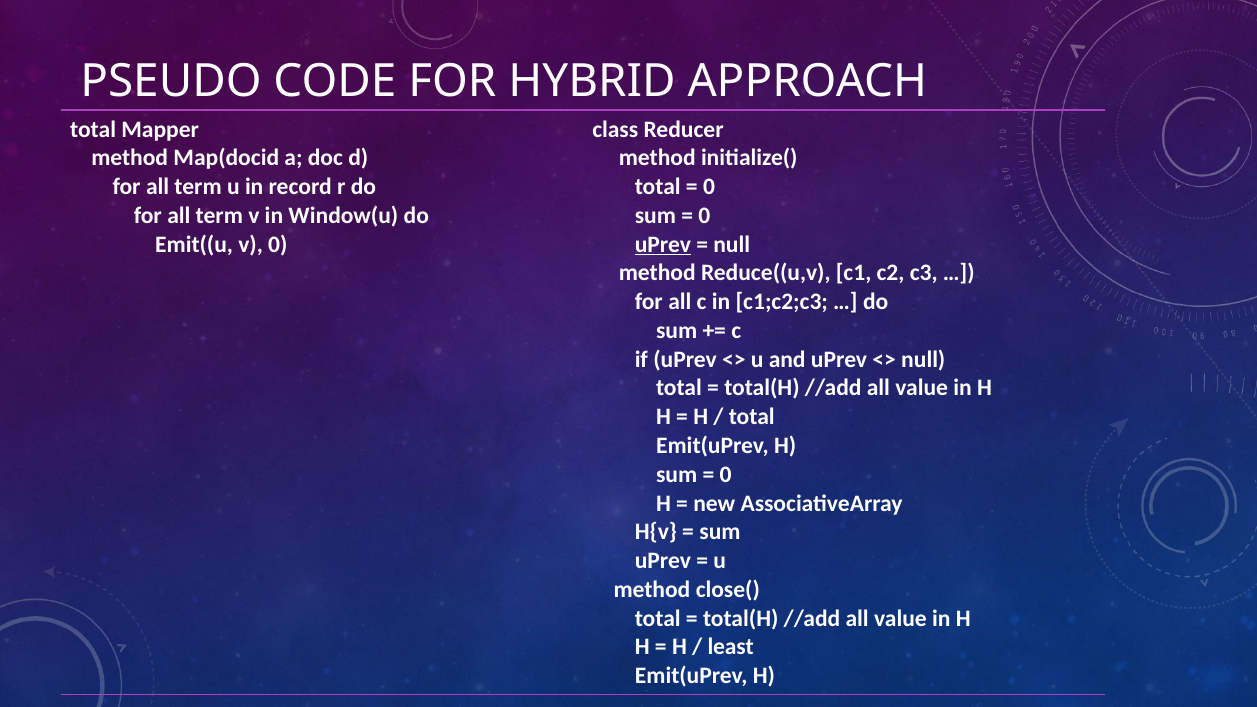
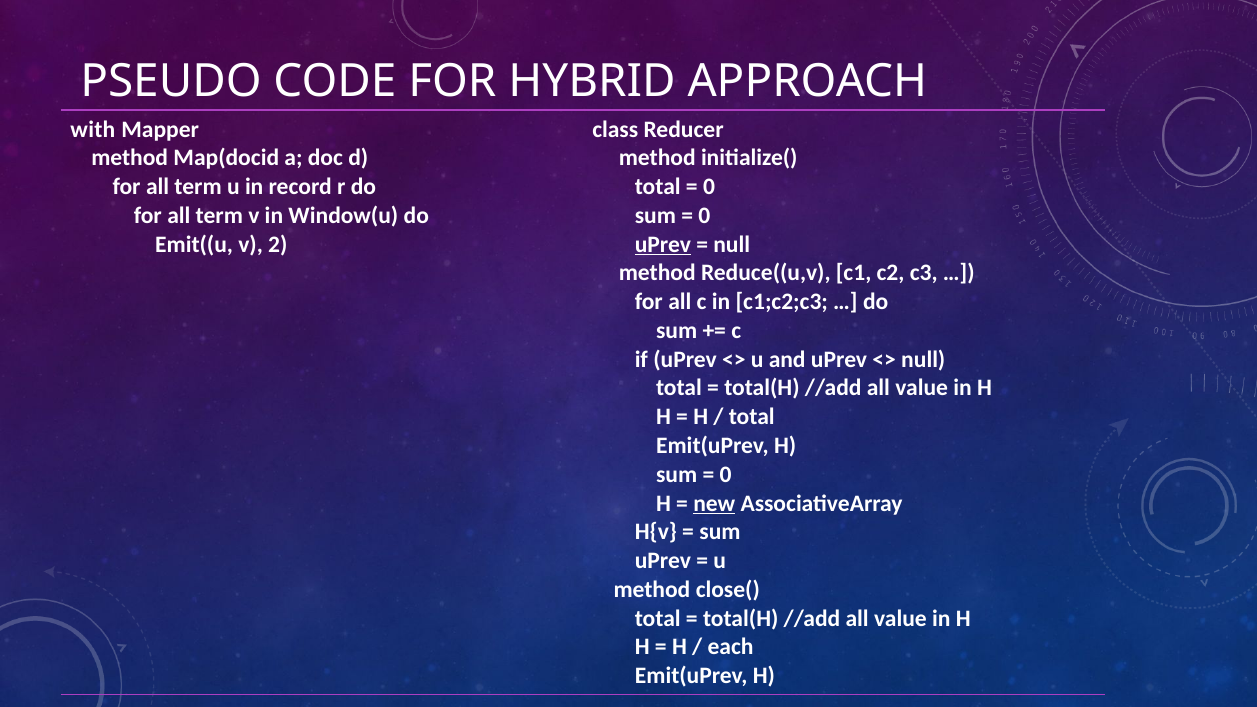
total: total -> with (93, 129)
v 0: 0 -> 2 (278, 244)
new underline: none -> present (714, 503)
least: least -> each (731, 647)
